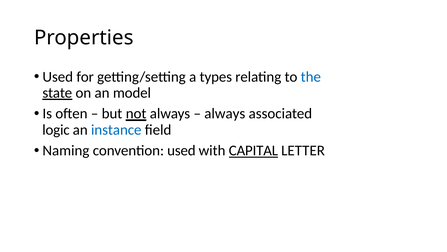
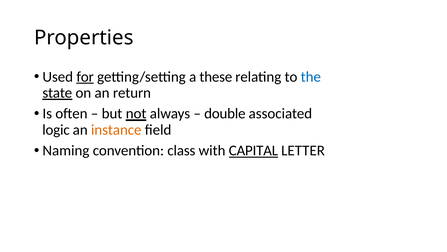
for underline: none -> present (85, 77)
types: types -> these (216, 77)
model: model -> return (132, 93)
always: always -> double (225, 113)
instance colour: blue -> orange (116, 130)
convention used: used -> class (181, 150)
